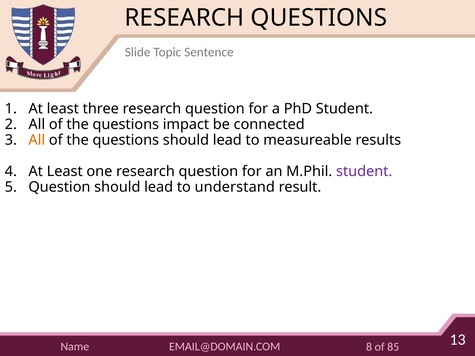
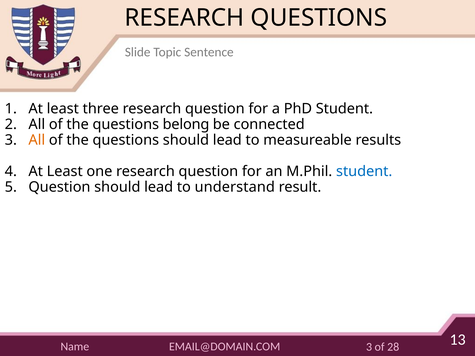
impact: impact -> belong (186, 125)
student colour: purple -> blue (364, 171)
EMAIL@DOMAIN.COM 8: 8 -> 3 (369, 347)
85: 85 -> 28 (393, 347)
